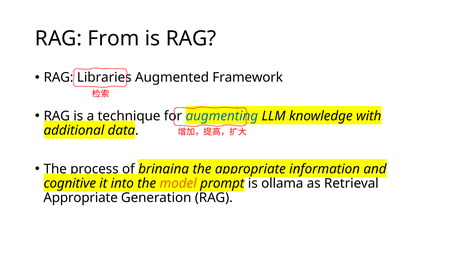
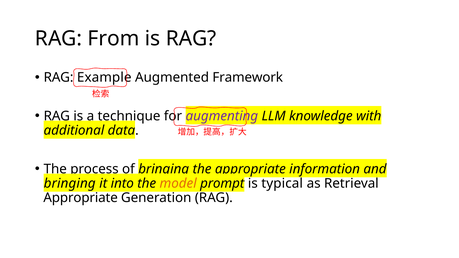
Libraries: Libraries -> Example (104, 78)
augmenting colour: blue -> purple (222, 116)
cognitive: cognitive -> bringing (70, 184)
ollama: ollama -> typical (282, 184)
